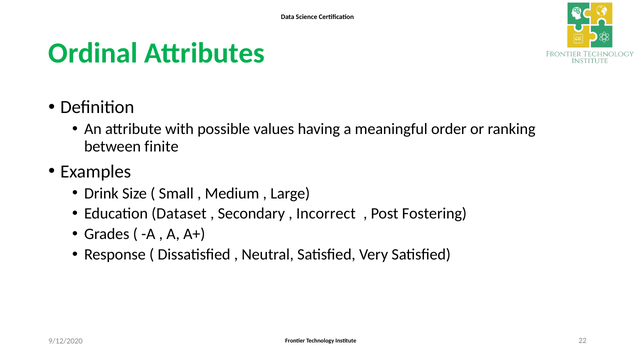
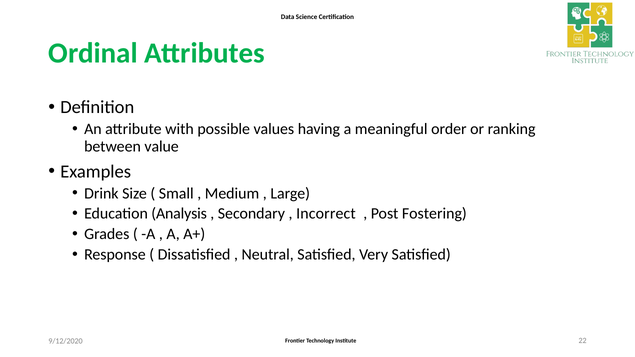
finite: finite -> value (162, 146)
Dataset: Dataset -> Analysis (179, 214)
